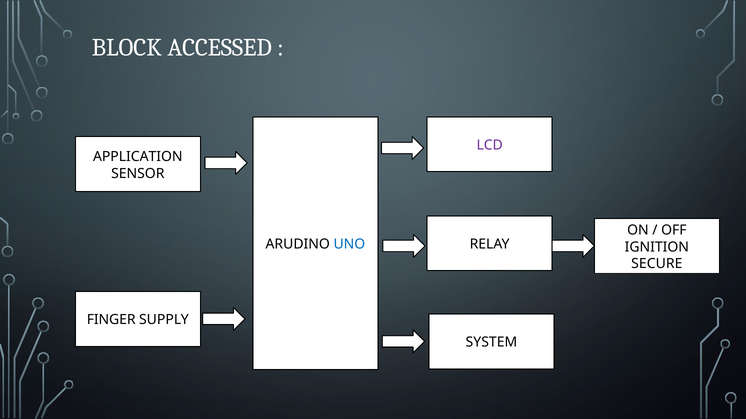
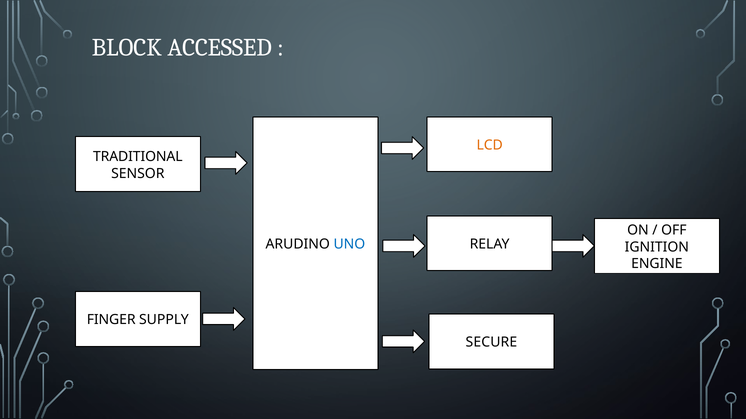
LCD colour: purple -> orange (490, 146)
APPLICATION: APPLICATION -> TRADITIONAL (138, 157)
SECURE: SECURE -> ENGINE (657, 264)
SYSTEM: SYSTEM -> SECURE (491, 343)
